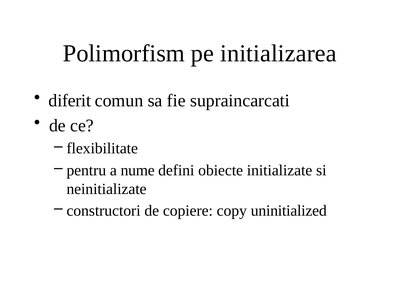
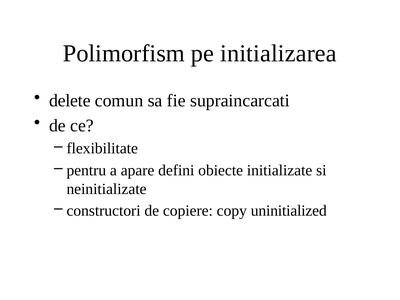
diferit: diferit -> delete (70, 101)
nume: nume -> apare (138, 170)
